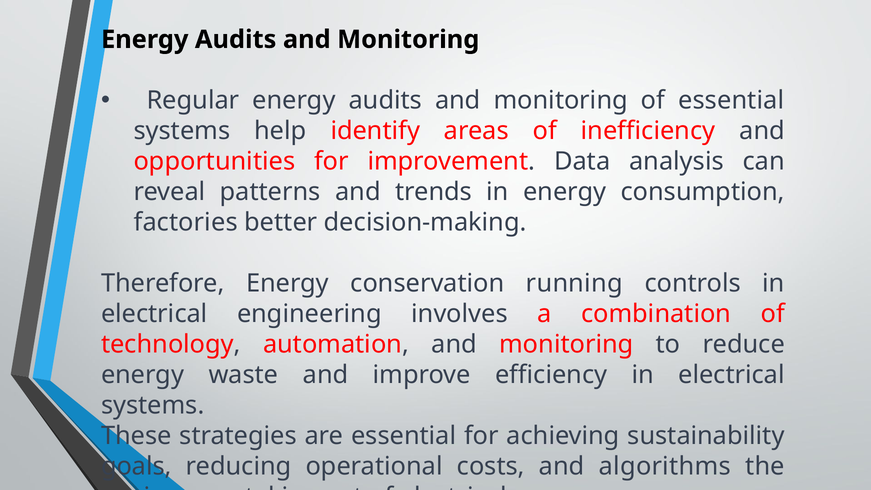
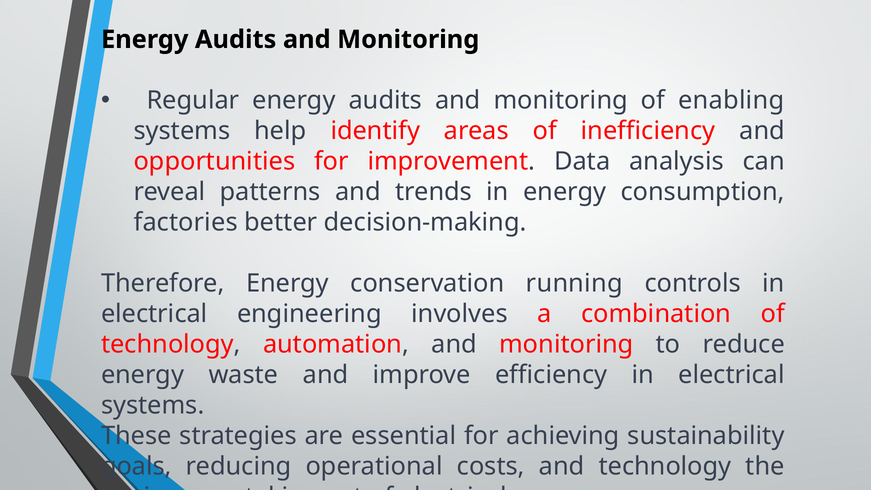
of essential: essential -> enabling (731, 101)
and algorithms: algorithms -> technology (665, 467)
